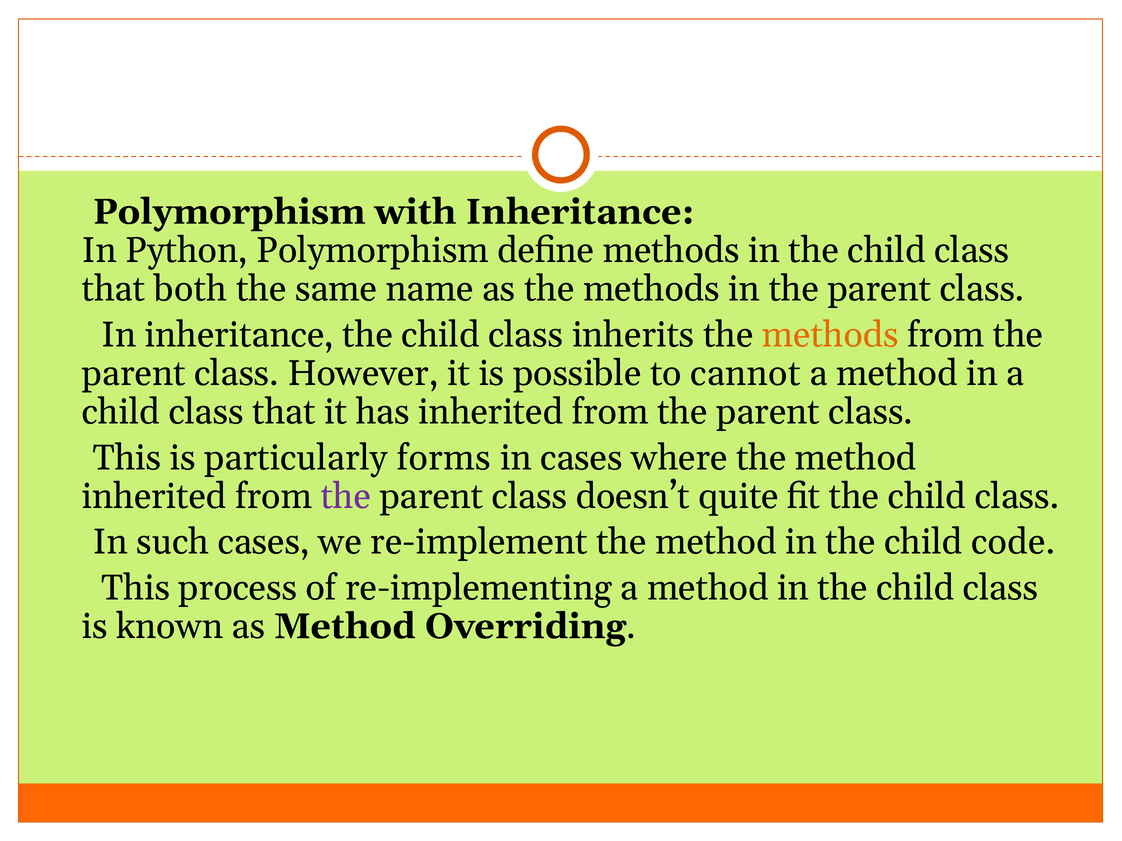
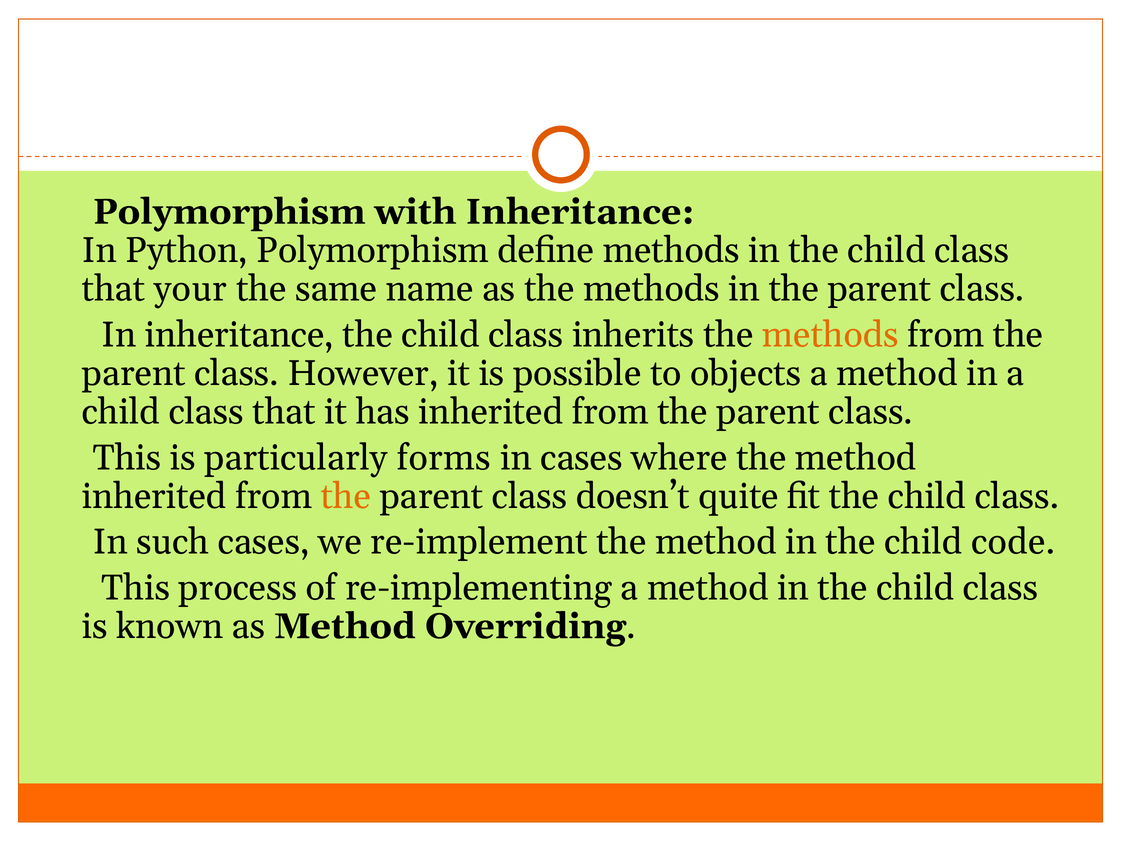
both: both -> your (190, 289)
cannot: cannot -> objects (746, 374)
the colour: purple -> orange (346, 497)
